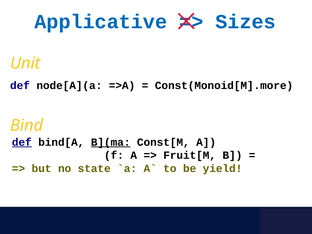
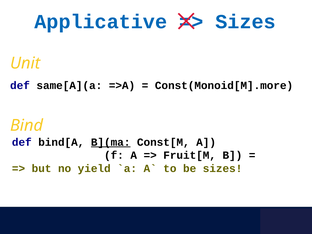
node[A](a: node[A](a -> same[A](a (69, 86)
def underline: present -> none (22, 142)
state: state -> yield (94, 168)
be yield: yield -> sizes (223, 168)
